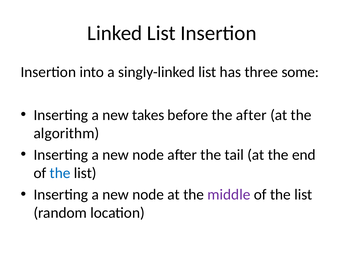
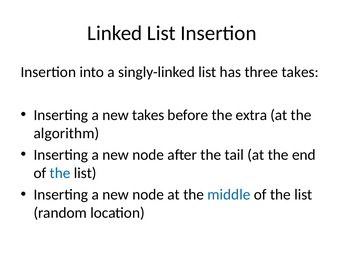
three some: some -> takes (300, 72)
the after: after -> extra (251, 115)
middle colour: purple -> blue (229, 195)
